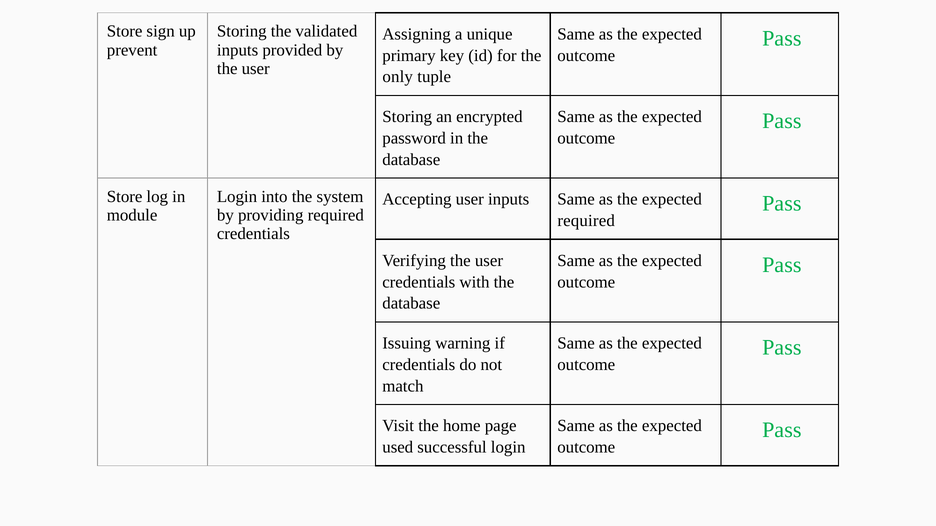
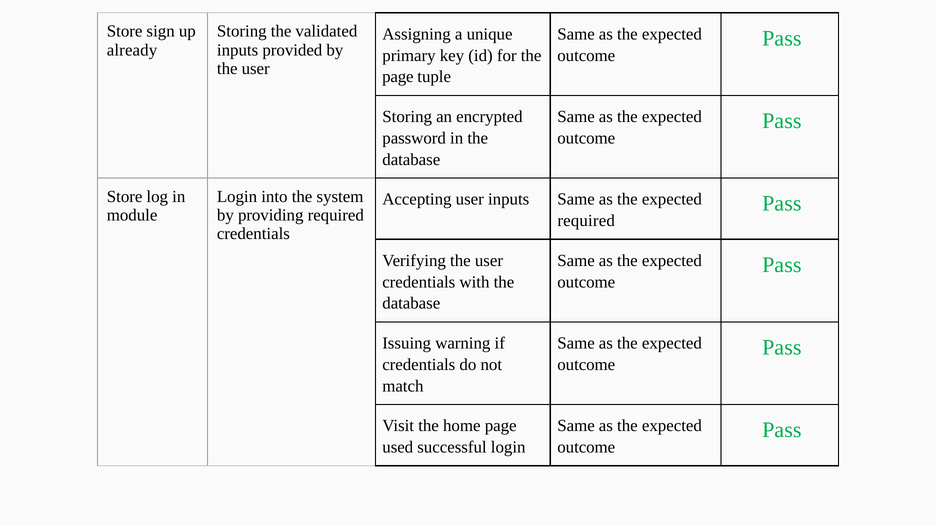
prevent: prevent -> already (132, 50)
only: only -> page (398, 77)
